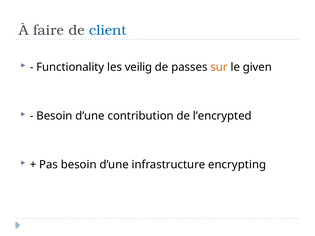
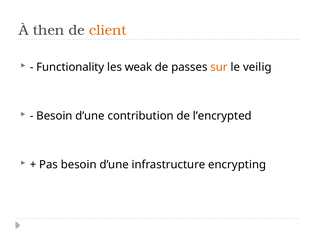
faire: faire -> then (48, 30)
client colour: blue -> orange (108, 30)
veilig: veilig -> weak (139, 67)
given: given -> veilig (257, 67)
